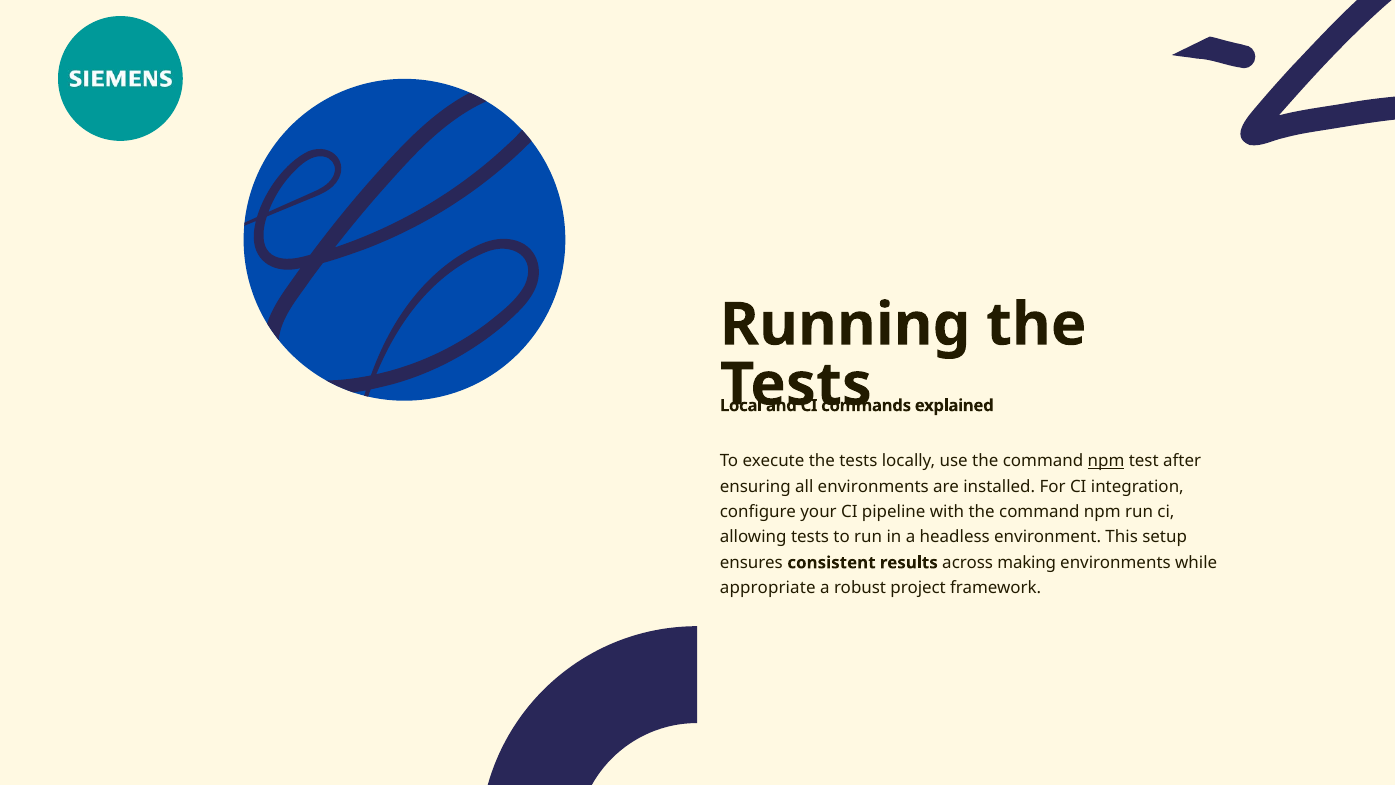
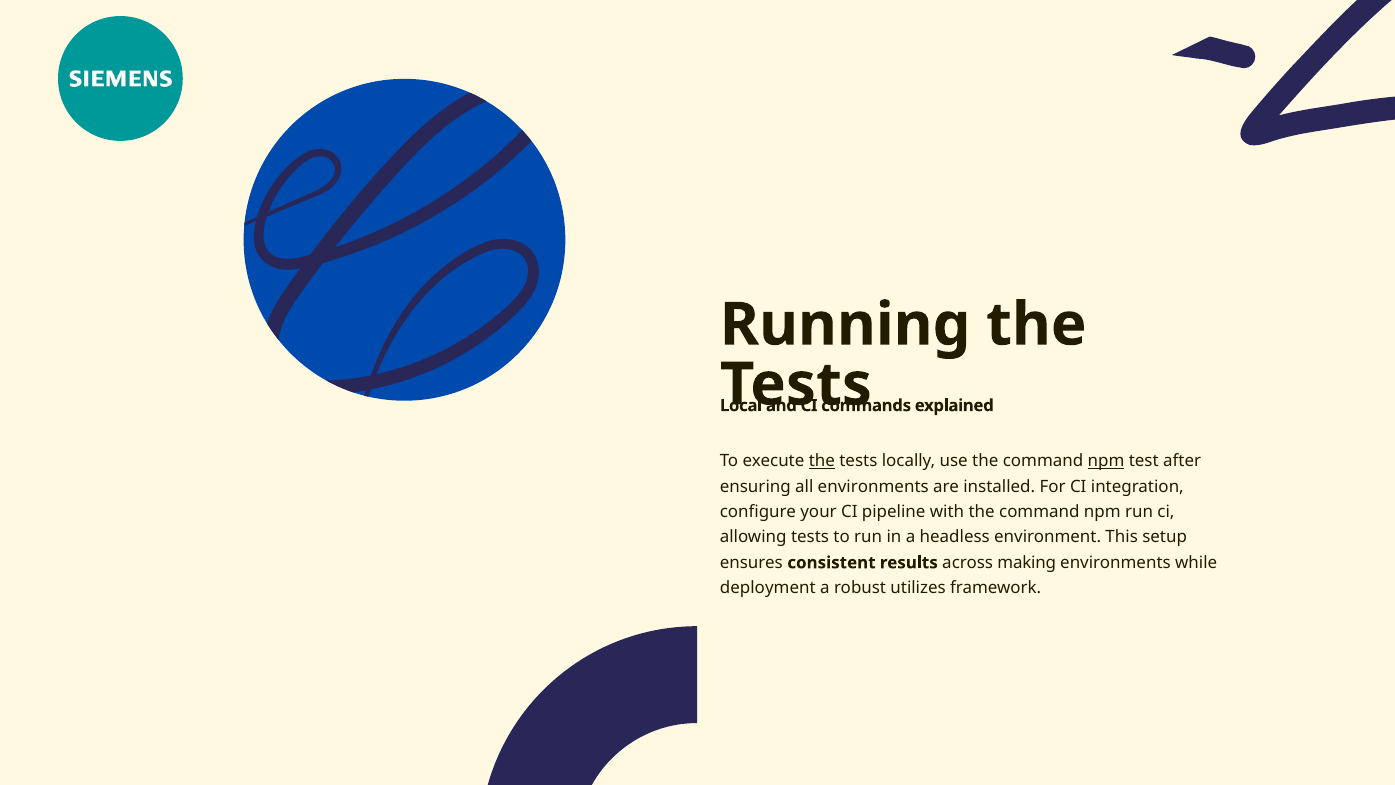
the underline: none -> present (822, 461)
appropriate: appropriate -> deployment (768, 588)
project: project -> utilizes (918, 588)
